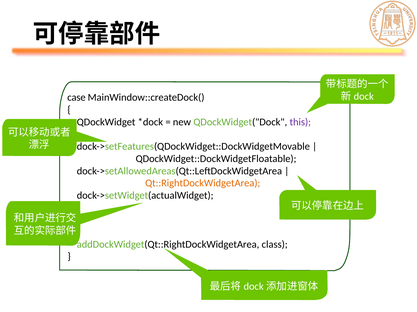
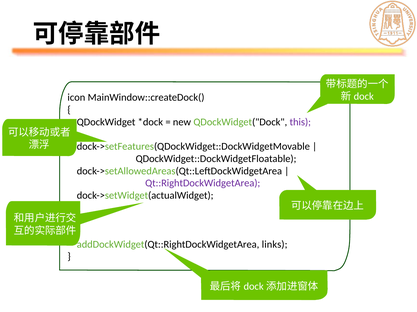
case: case -> icon (76, 98)
Qt::RightDockWidgetArea colour: orange -> purple (203, 184)
class: class -> links (275, 245)
